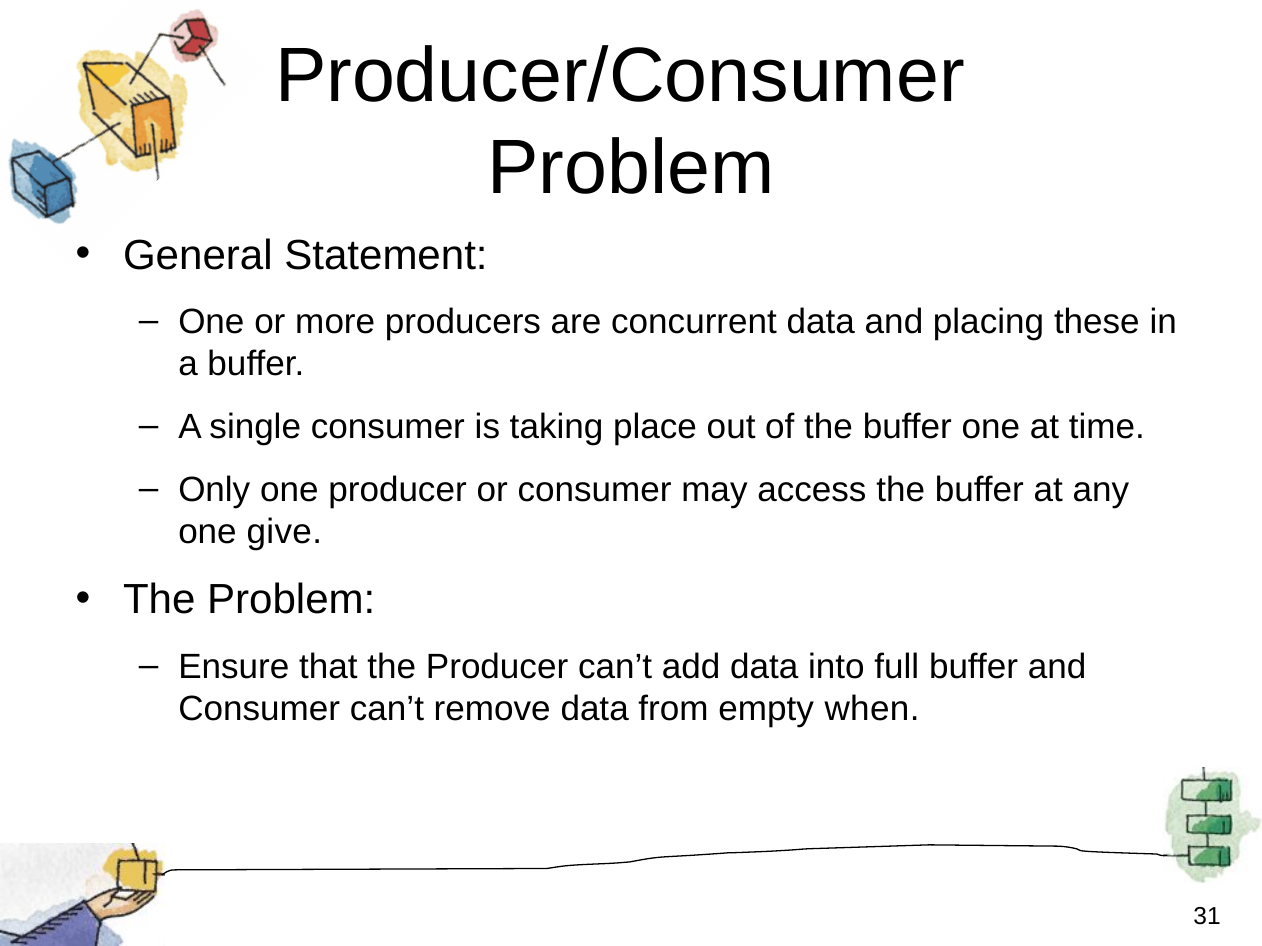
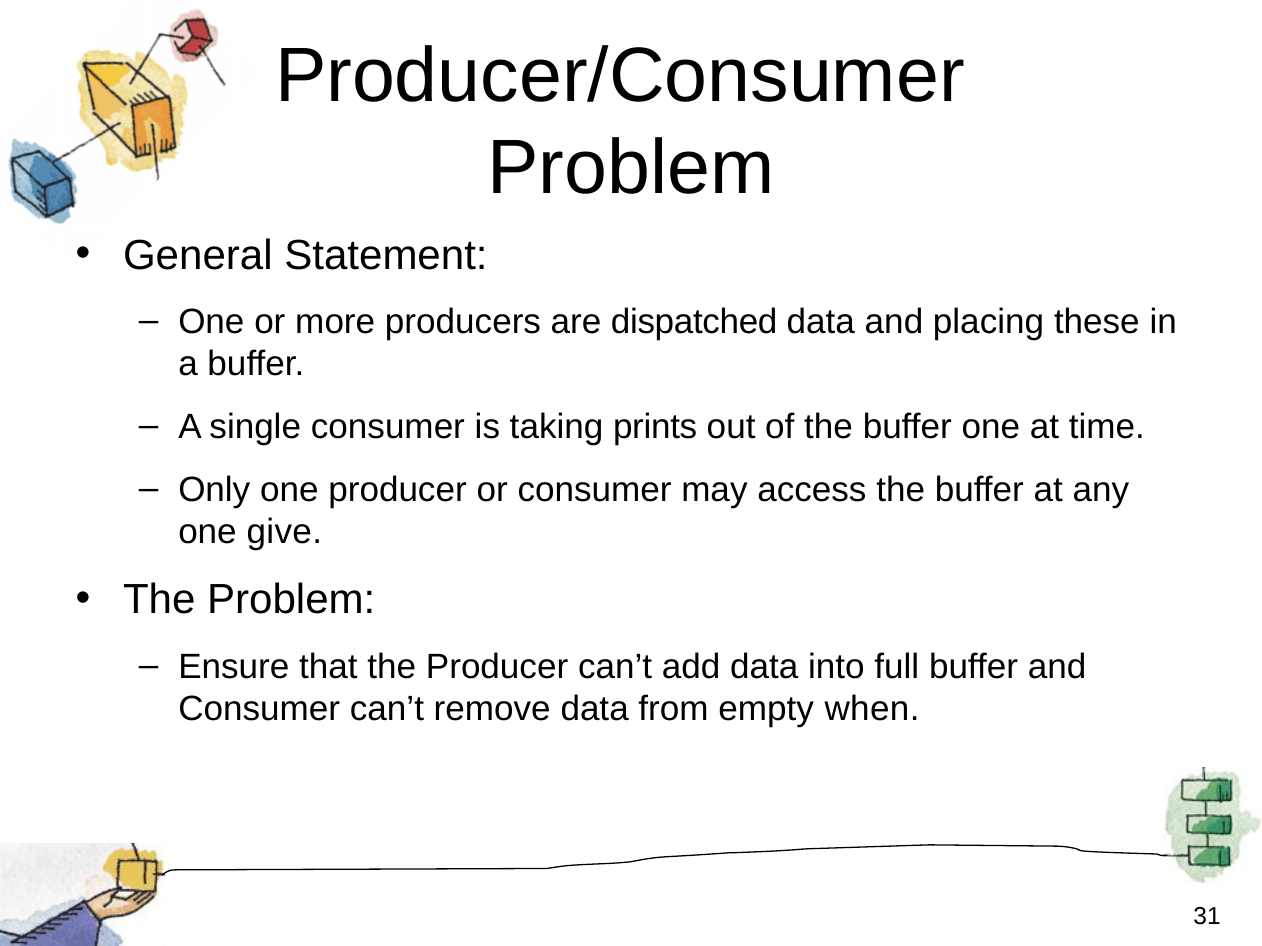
concurrent: concurrent -> dispatched (694, 322)
place: place -> prints (655, 427)
